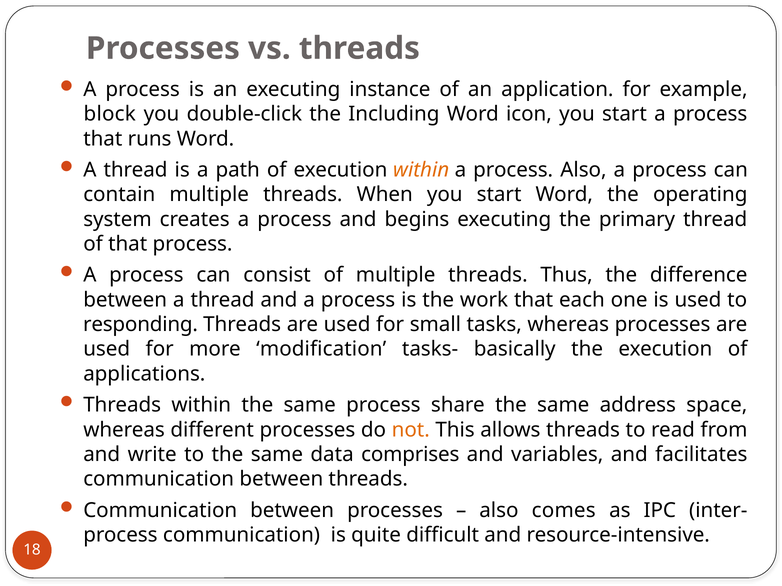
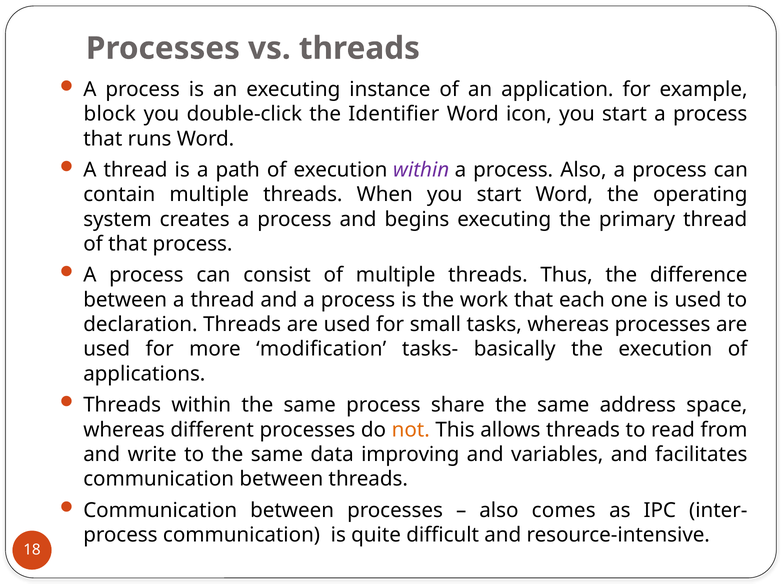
Including: Including -> Identifier (394, 114)
within colour: orange -> purple (421, 170)
responding: responding -> declaration (140, 325)
comprises: comprises -> improving (410, 455)
